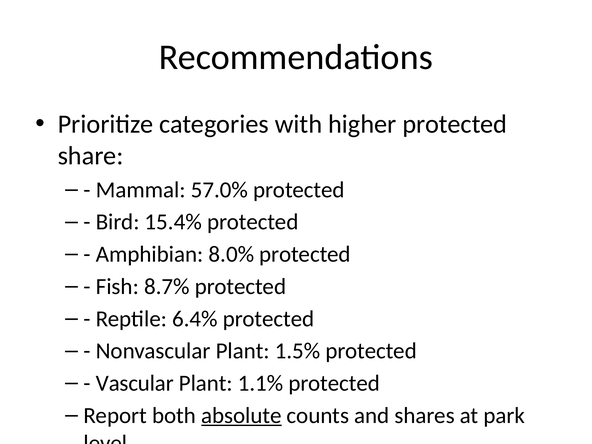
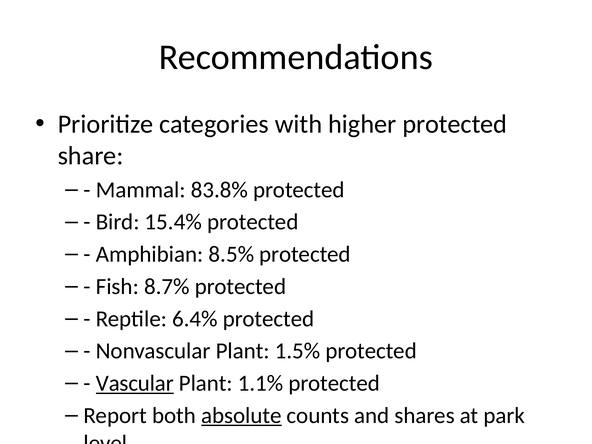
57.0%: 57.0% -> 83.8% (219, 190)
8.0%: 8.0% -> 8.5% (231, 254)
Vascular underline: none -> present (135, 383)
